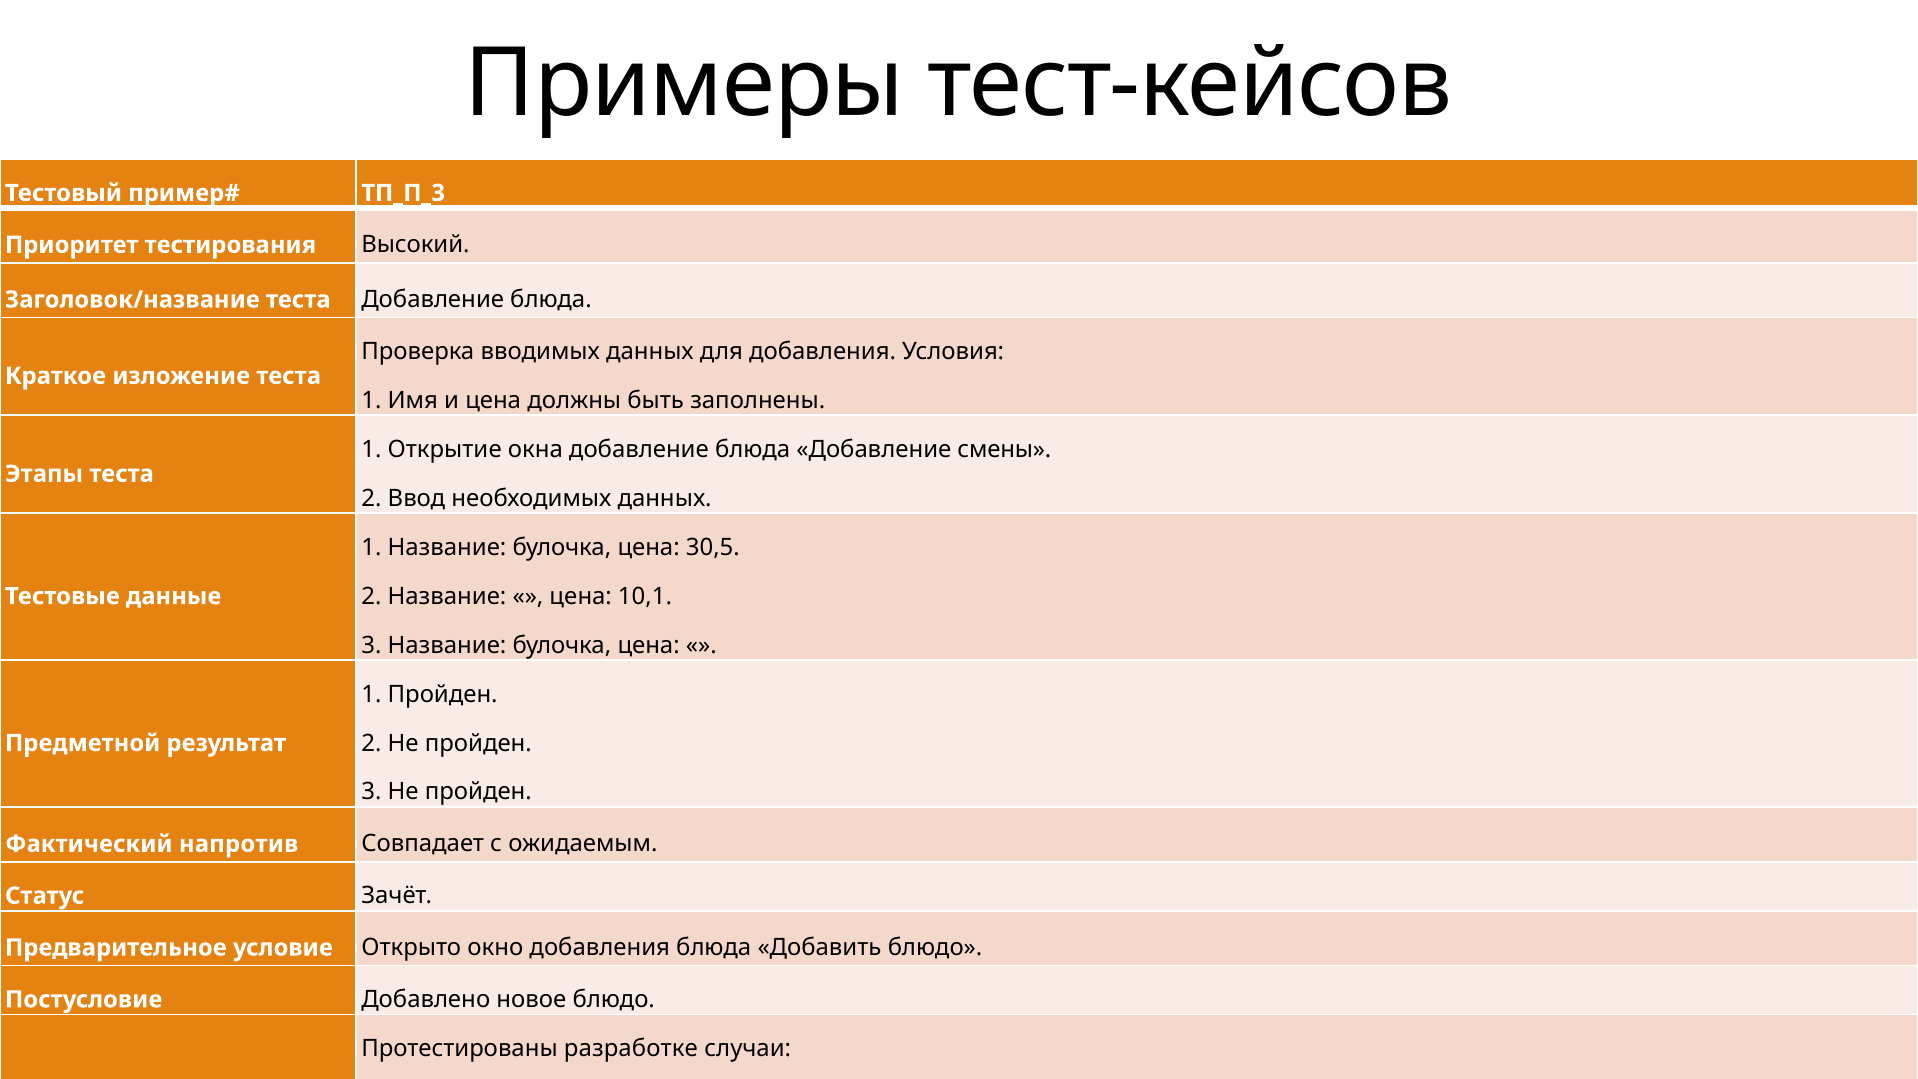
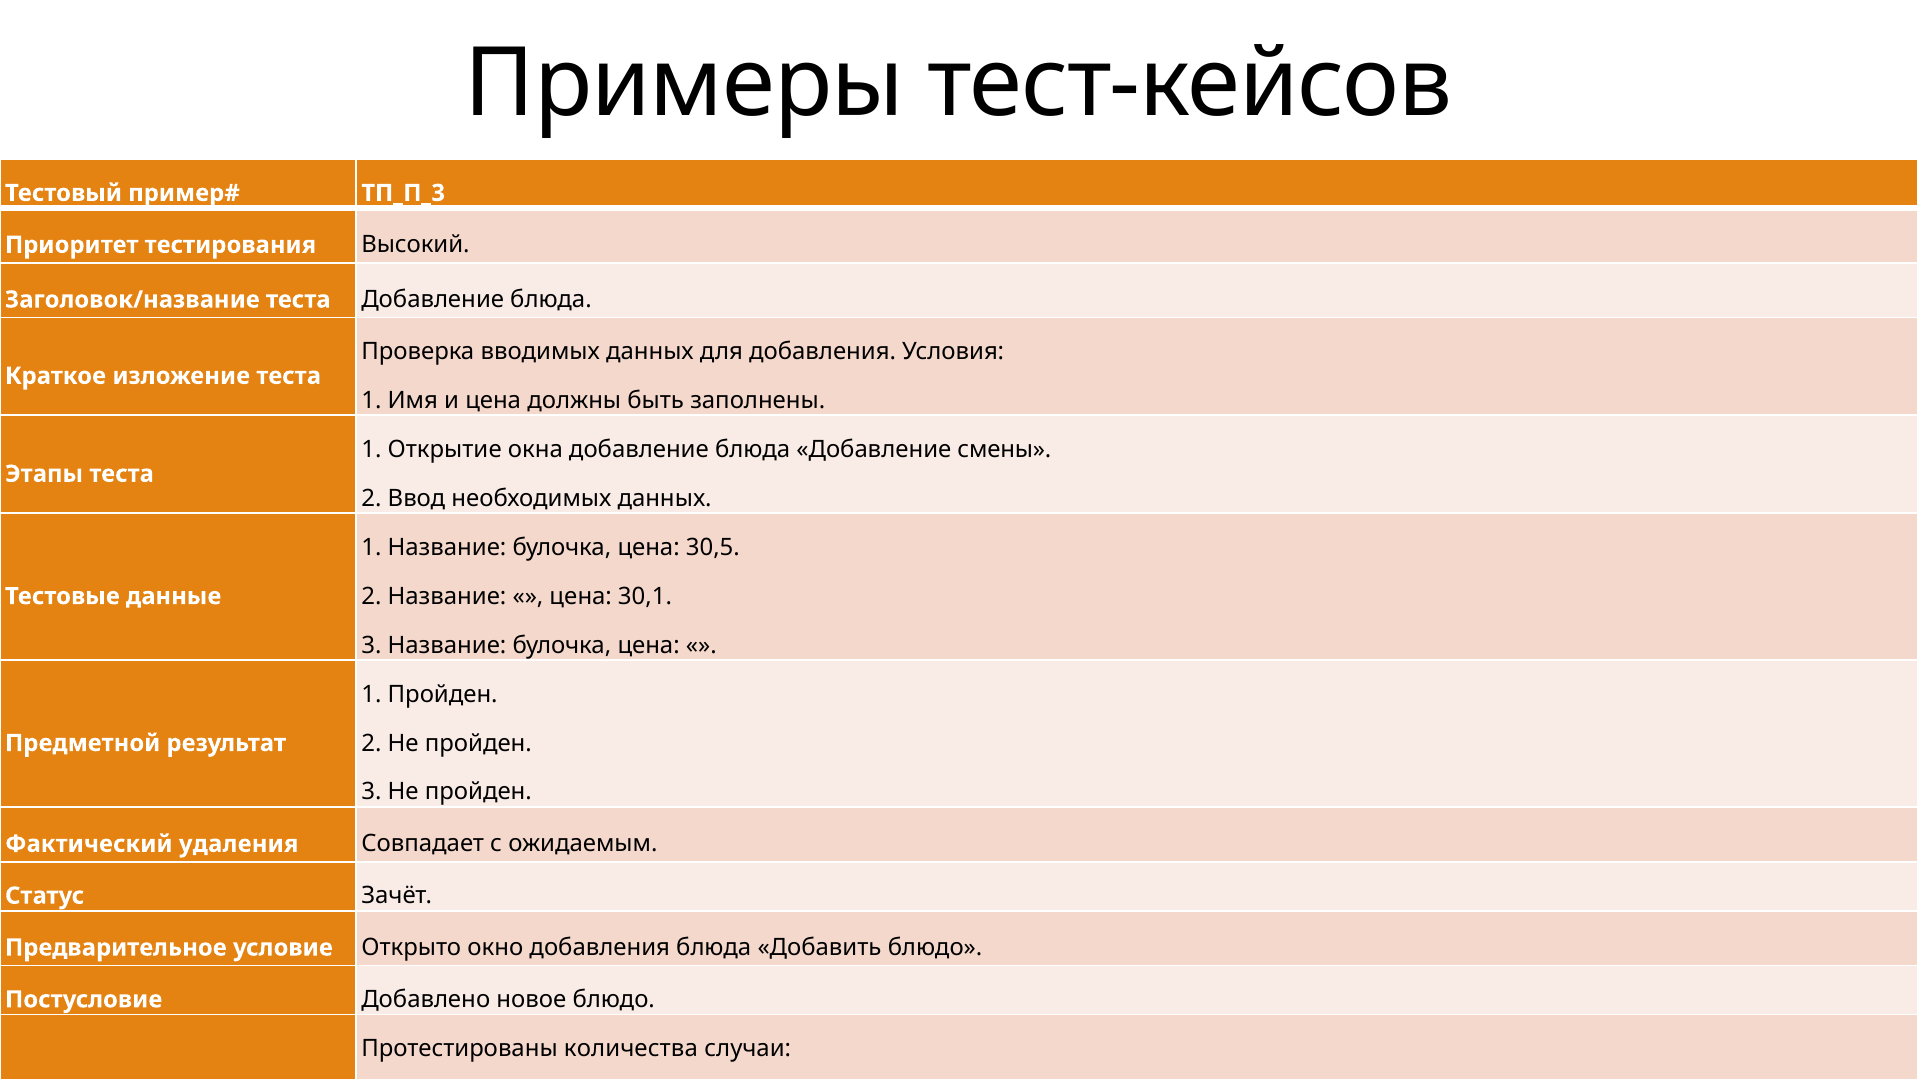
10,1: 10,1 -> 30,1 (645, 596)
напротив: напротив -> удаления (239, 844)
разработке: разработке -> количества (631, 1048)
